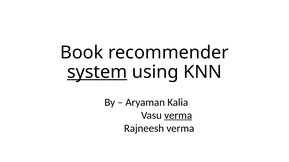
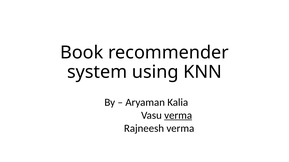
system underline: present -> none (97, 72)
